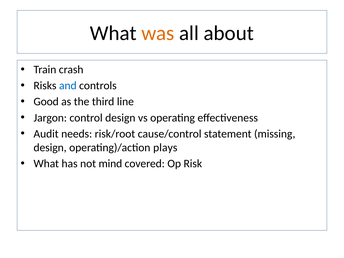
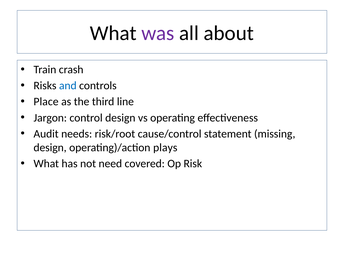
was colour: orange -> purple (158, 33)
Good: Good -> Place (46, 102)
mind: mind -> need (110, 164)
